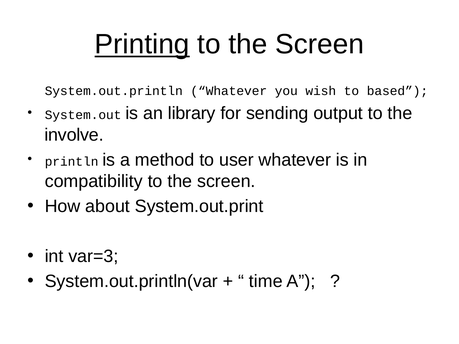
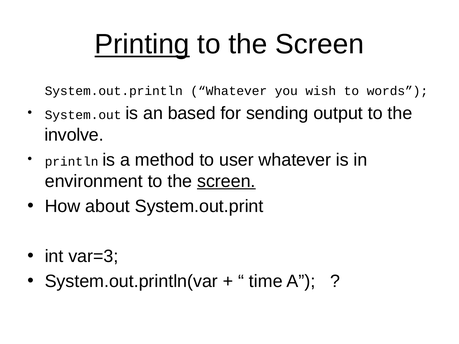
based: based -> words (397, 91)
library: library -> based (192, 113)
compatibility: compatibility -> environment (94, 181)
screen underline: none -> present (226, 181)
